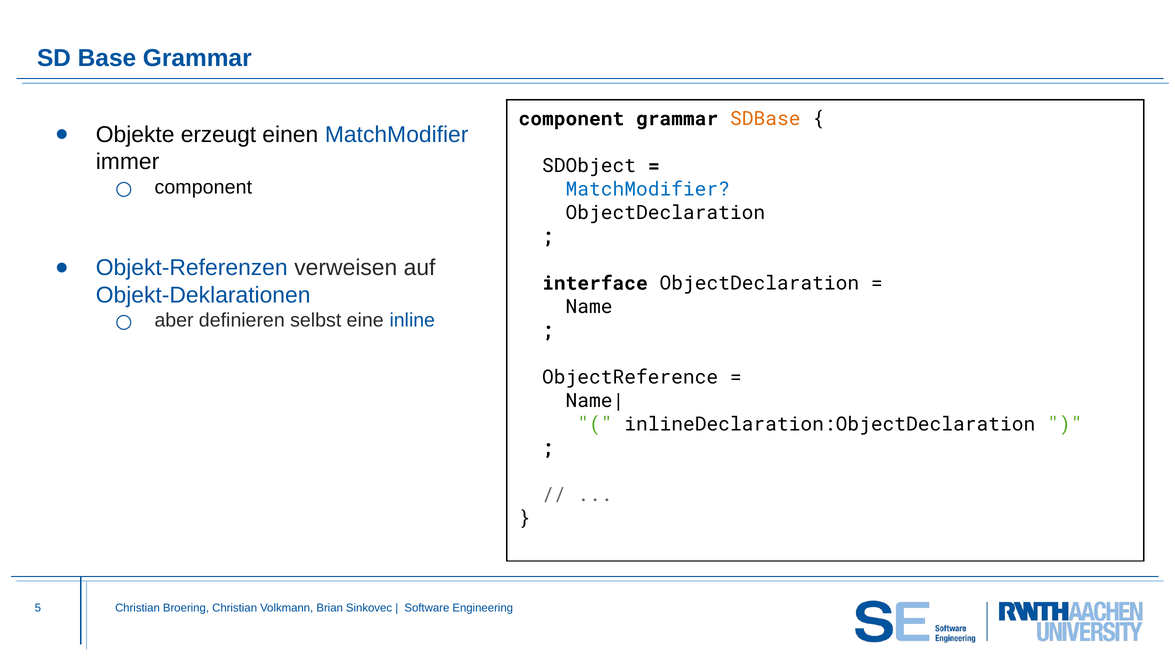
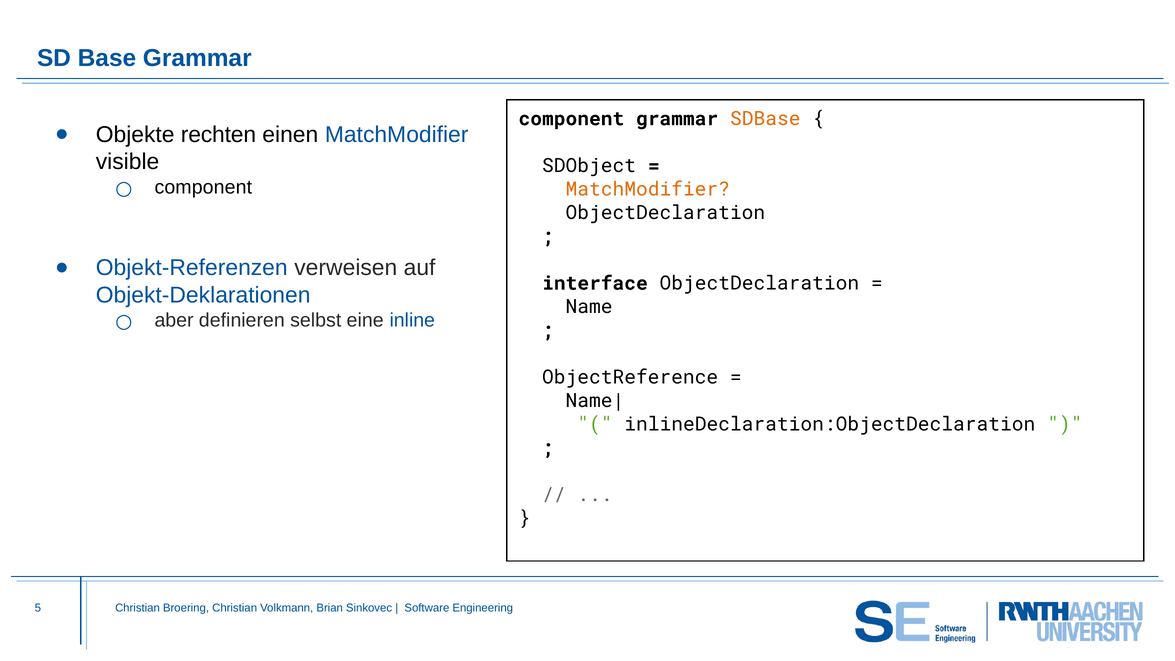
erzeugt: erzeugt -> rechten (218, 134)
immer: immer -> visible (128, 162)
MatchModifier colour: blue -> orange (648, 189)
